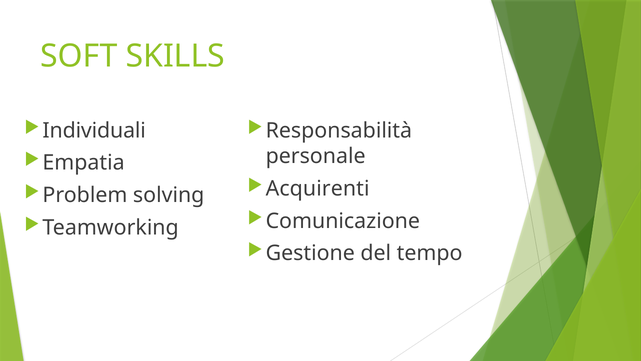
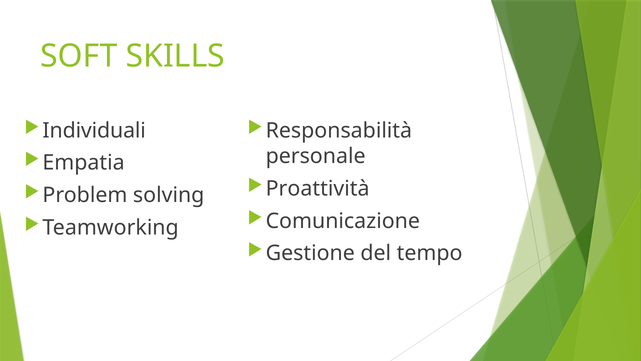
Acquirenti: Acquirenti -> Proattività (318, 188)
